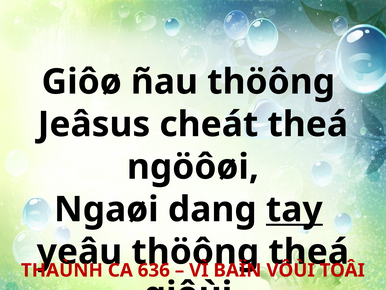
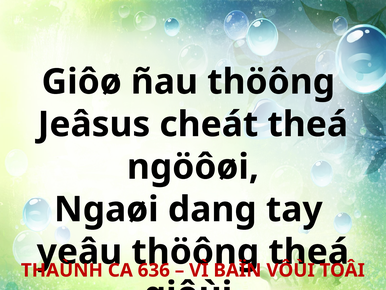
tay underline: present -> none (294, 209)
